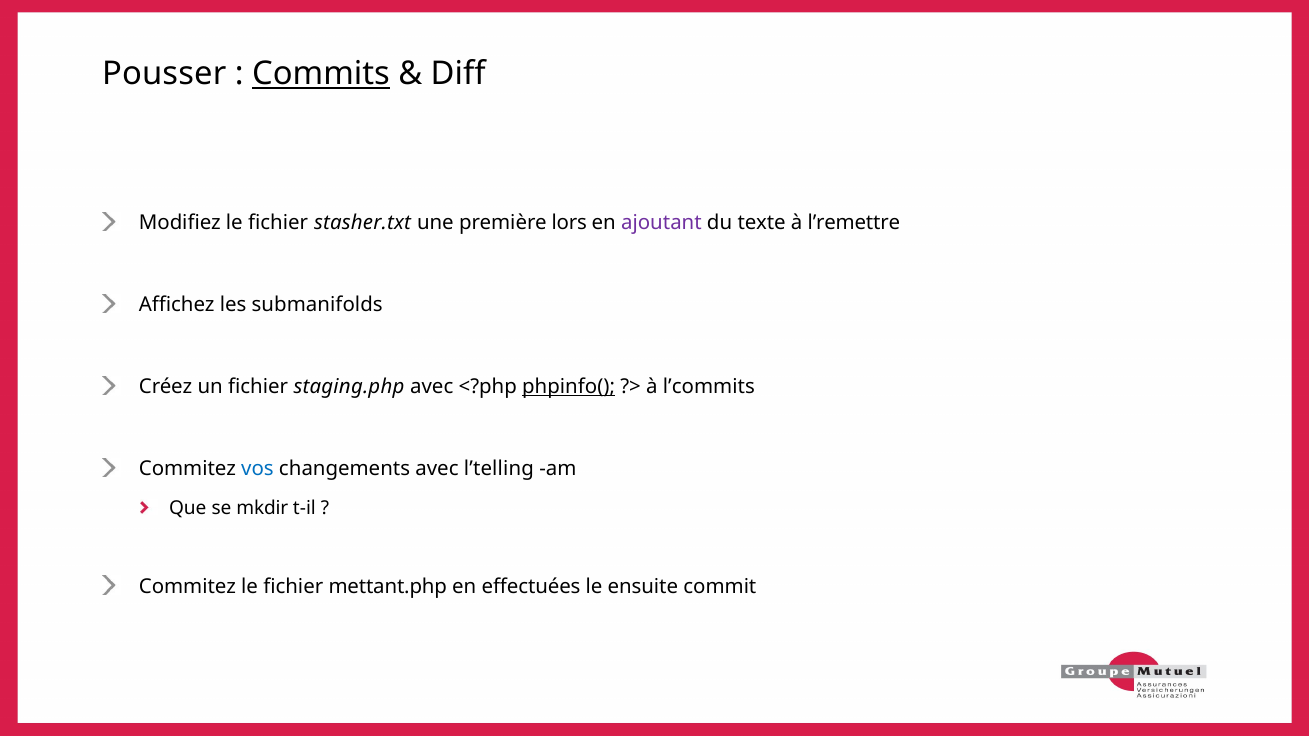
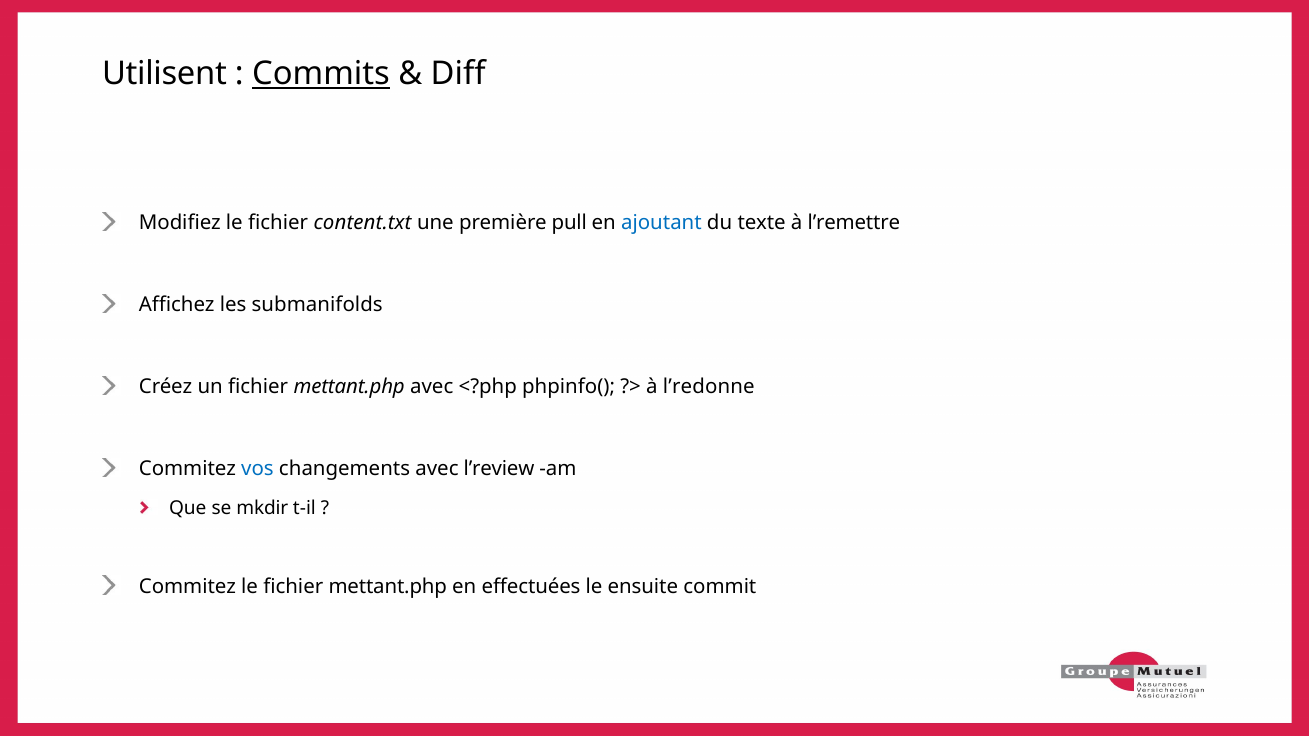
Pousser: Pousser -> Utilisent (164, 73)
stasher.txt: stasher.txt -> content.txt (363, 223)
lors: lors -> pull (569, 223)
ajoutant colour: purple -> blue (661, 223)
un fichier staging.php: staging.php -> mettant.php (349, 387)
phpinfo( underline: present -> none (569, 387)
l’commits: l’commits -> l’redonne (709, 387)
l’telling: l’telling -> l’review (499, 469)
